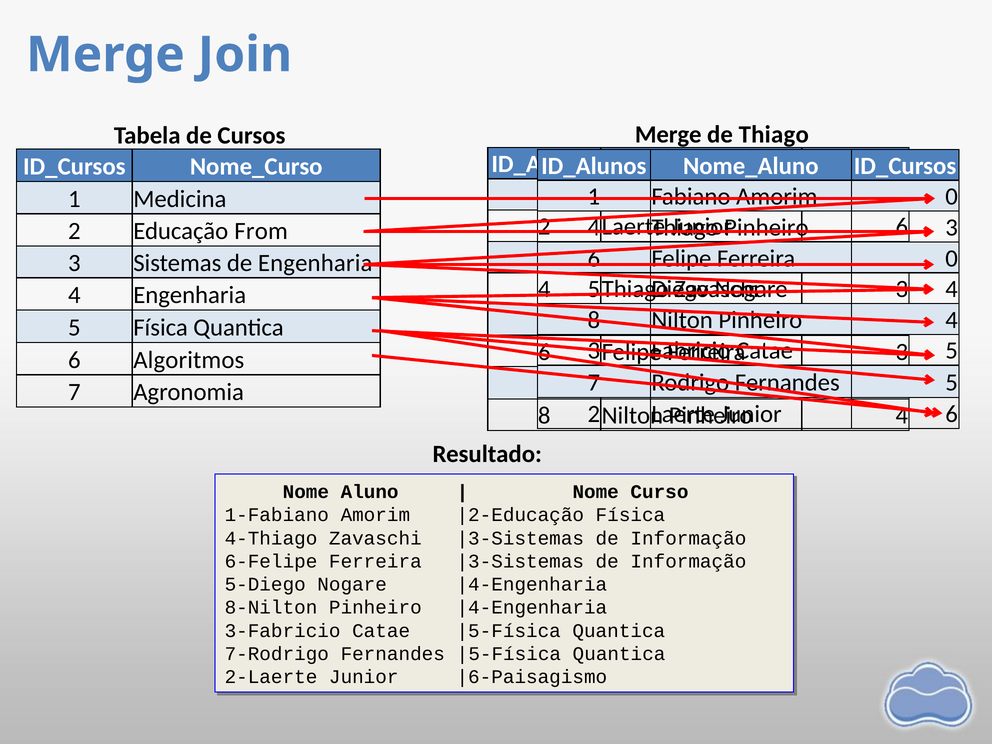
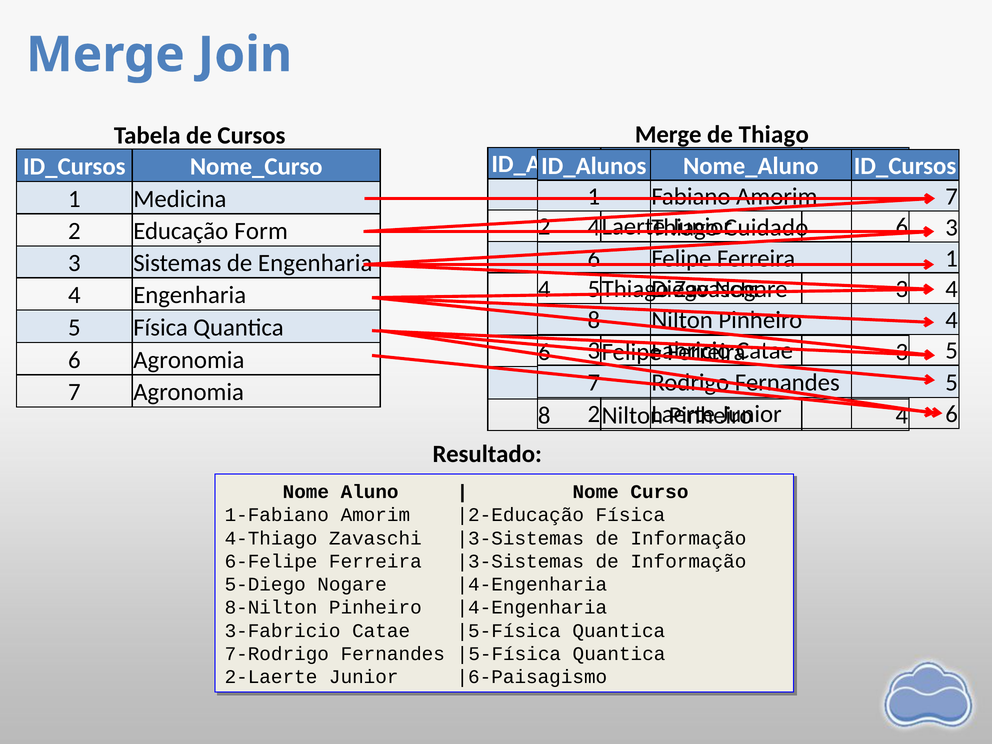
0: 0 -> 7 (952, 197)
Pinheiro: Pinheiro -> Cuidado (766, 228)
From: From -> Form (261, 231)
0: 0 -> 1 (952, 258)
6 Algoritmos: Algoritmos -> Agronomia (189, 360)
